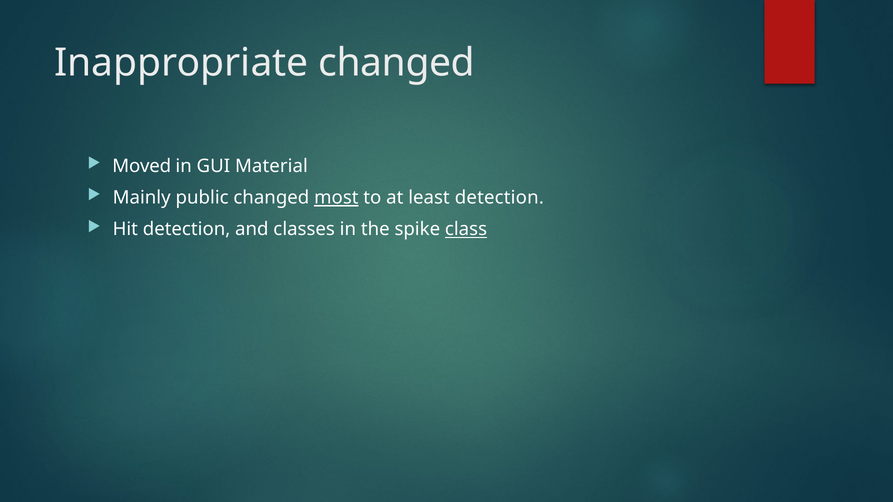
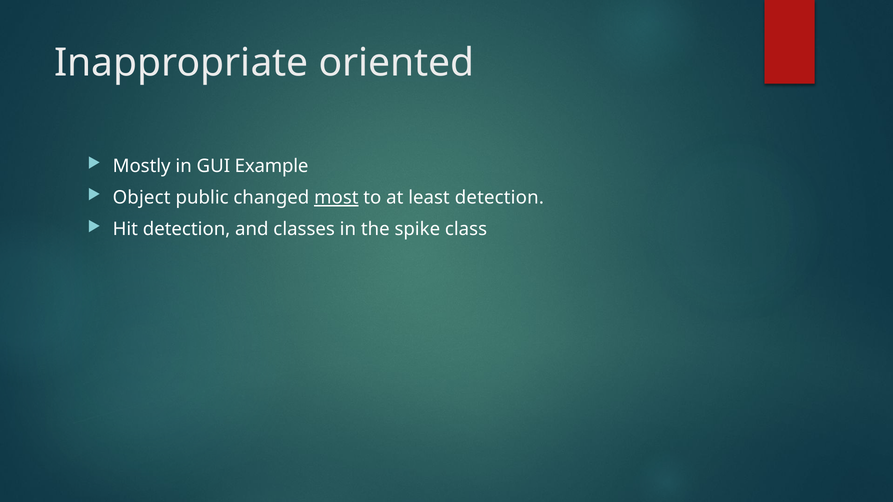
Inappropriate changed: changed -> oriented (397, 63)
Moved: Moved -> Mostly (142, 166)
Material: Material -> Example (272, 166)
Mainly: Mainly -> Object (142, 198)
class underline: present -> none (466, 229)
